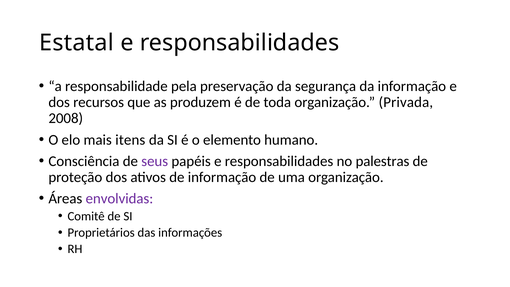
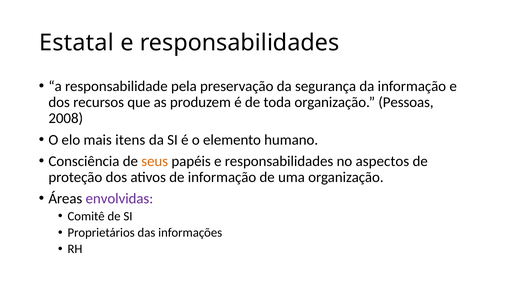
Privada: Privada -> Pessoas (406, 102)
seus colour: purple -> orange (155, 161)
palestras: palestras -> aspectos (382, 161)
